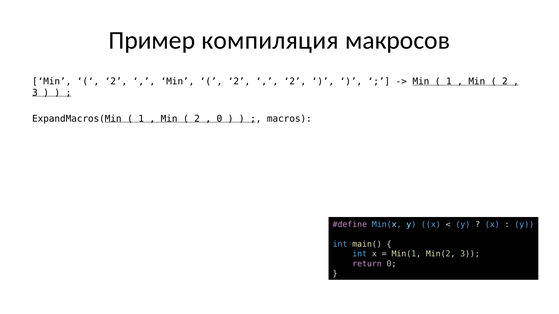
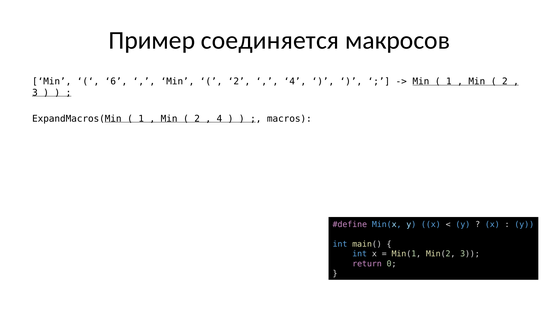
компиляция: компиляция -> соединяется (270, 41)
2: 2 -> 6 (116, 82)
2: 2 -> 4 (295, 82)
0: 0 -> 4 (219, 119)
